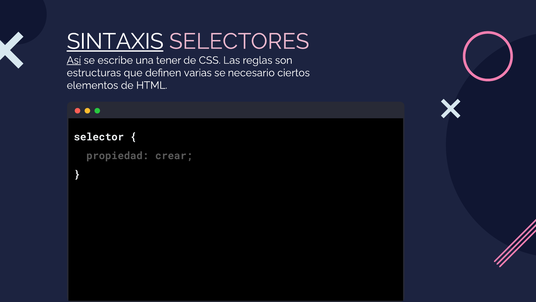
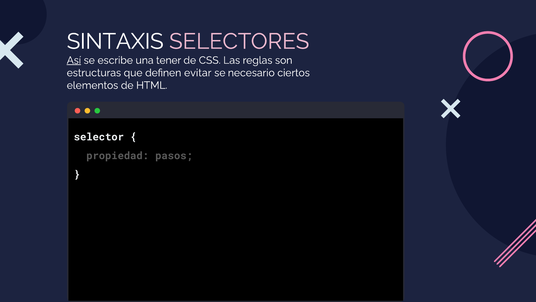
SINTAXIS underline: present -> none (115, 41)
varias: varias -> evitar (198, 73)
crear: crear -> pasos (174, 155)
